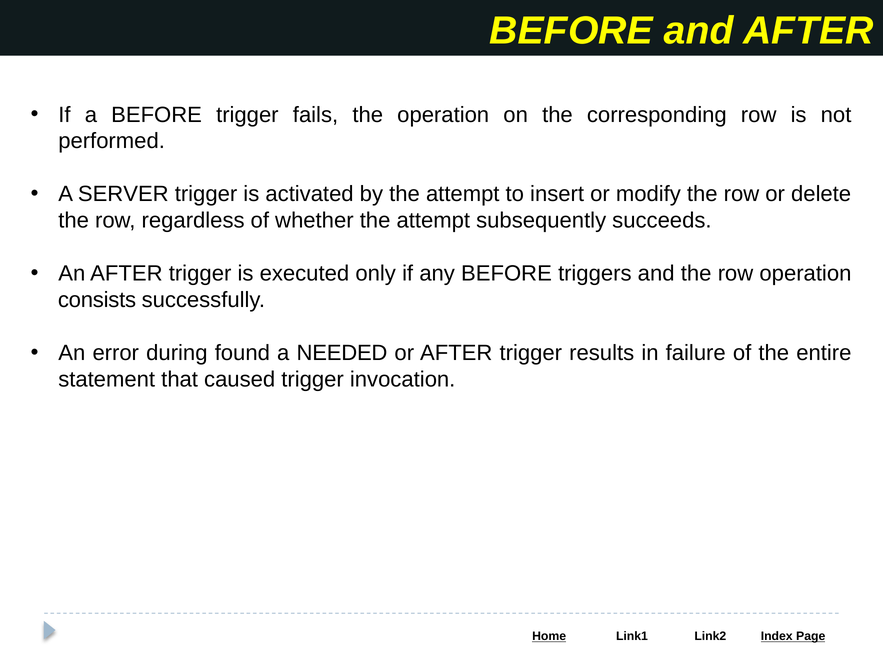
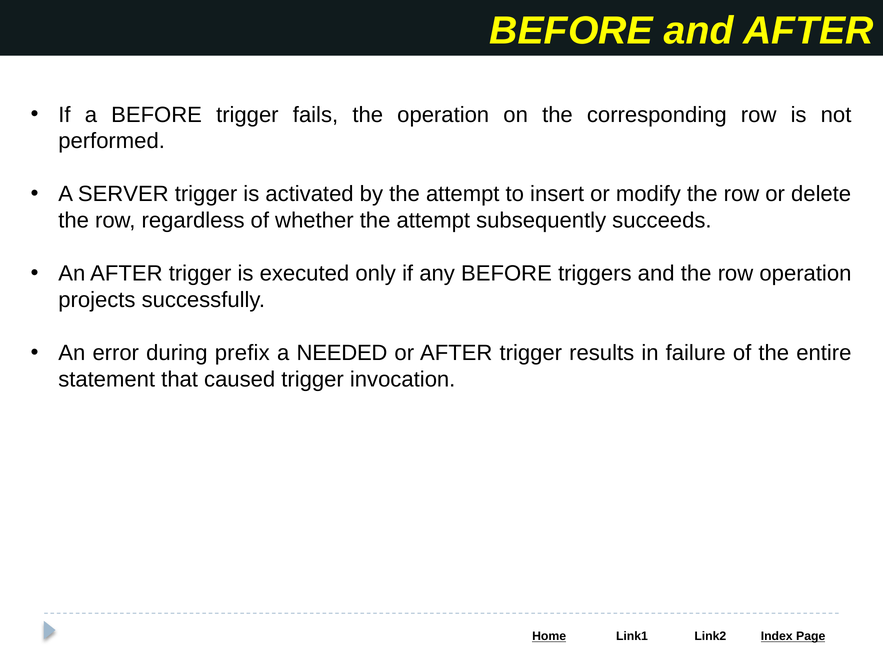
consists: consists -> projects (97, 300)
found: found -> prefix (242, 353)
